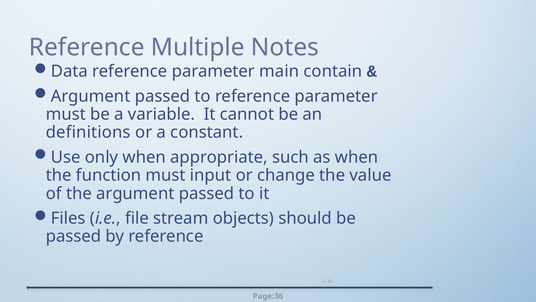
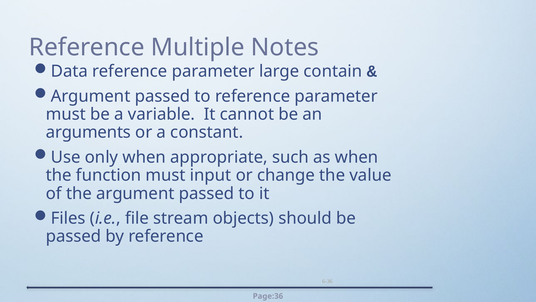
main: main -> large (279, 71)
definitions: definitions -> arguments (88, 132)
